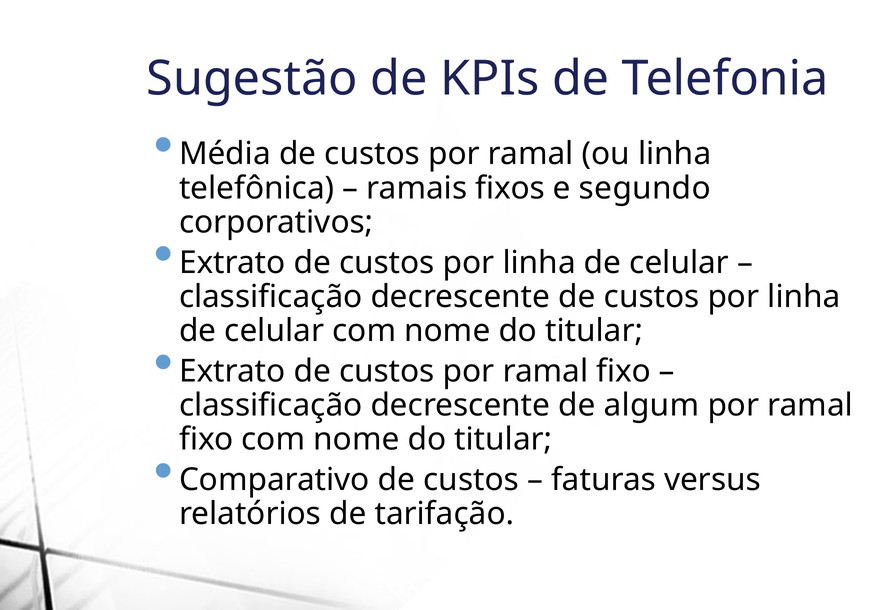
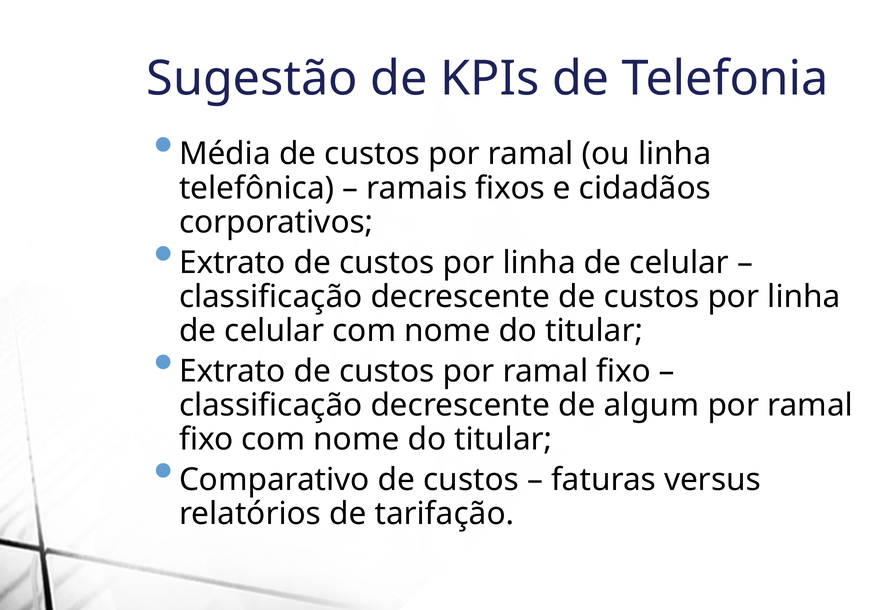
segundo: segundo -> cidadãos (645, 188)
